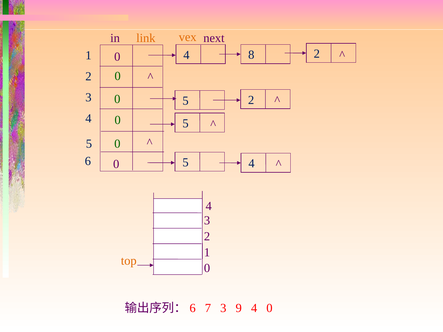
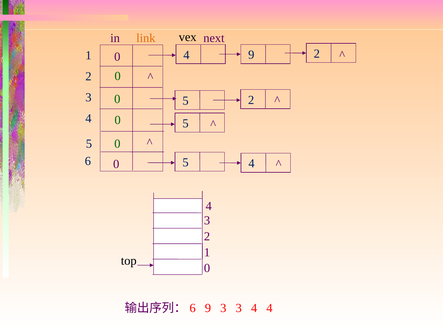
vex colour: orange -> black (188, 37)
4 8: 8 -> 9 (251, 55)
top colour: orange -> black (129, 261)
7: 7 -> 9 (208, 308)
3 9: 9 -> 3 (239, 308)
0: 0 -> 4 (269, 308)
